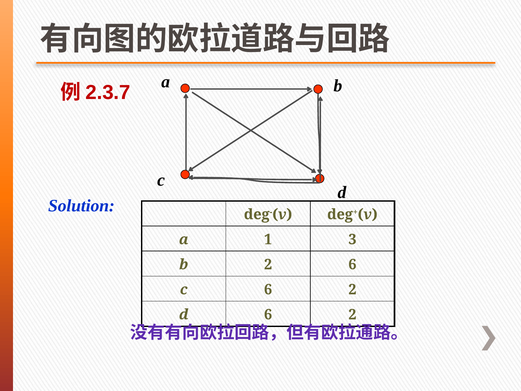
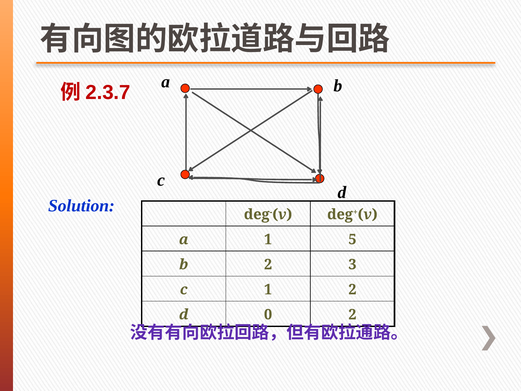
3: 3 -> 5 (352, 239)
2 6: 6 -> 3 (352, 264)
c 6: 6 -> 1 (268, 289)
d 6: 6 -> 0 (268, 314)
